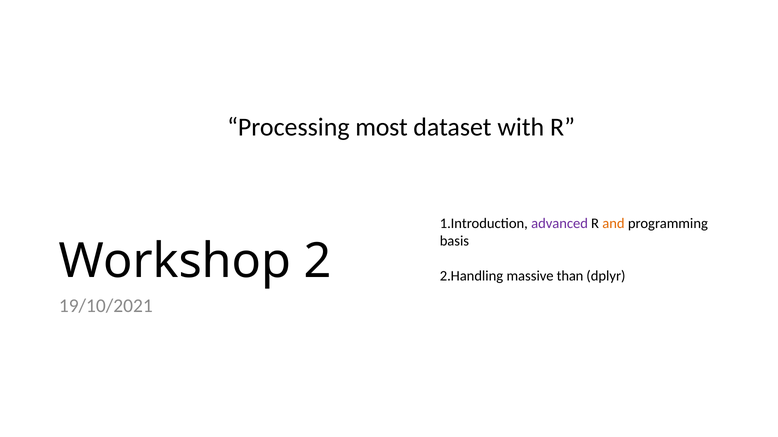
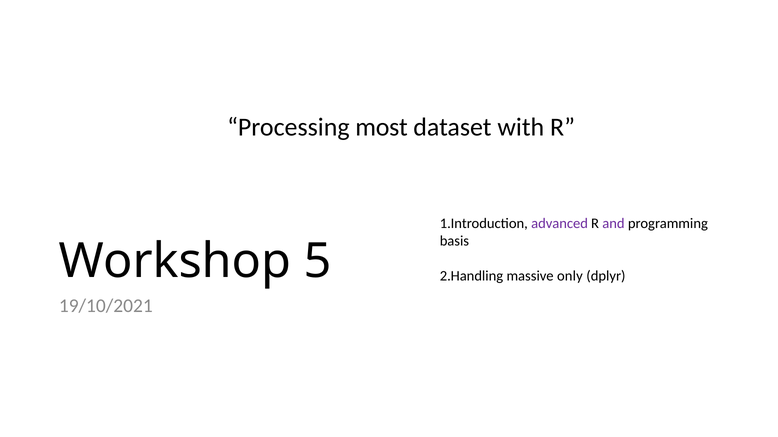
and colour: orange -> purple (613, 224)
2: 2 -> 5 (318, 262)
than: than -> only (570, 276)
